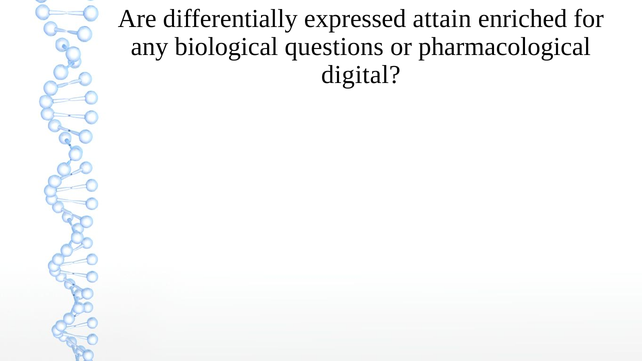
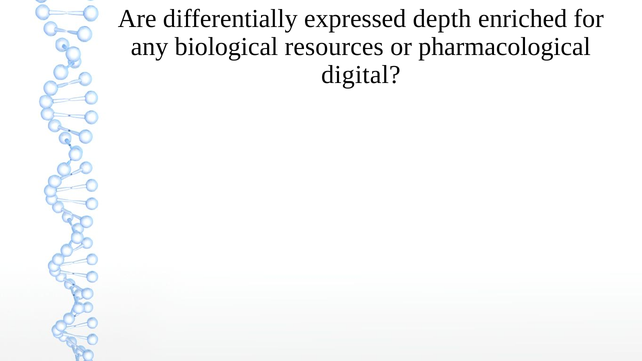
attain: attain -> depth (442, 19)
questions: questions -> resources (334, 47)
